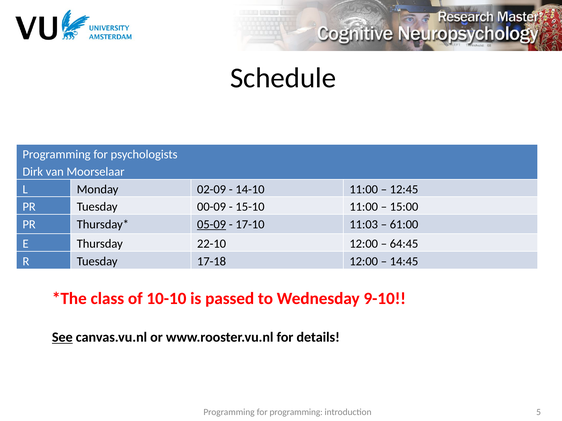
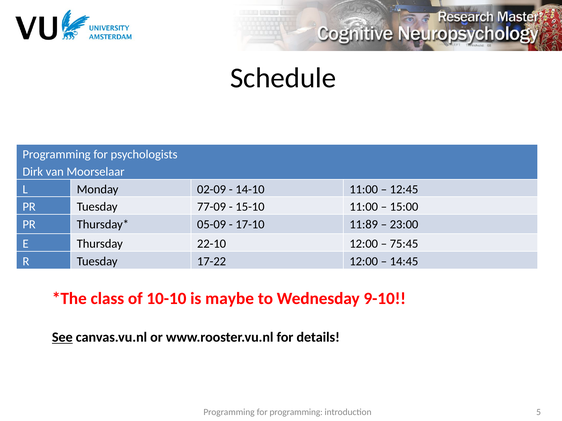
00-09: 00-09 -> 77-09 (212, 207)
05-09 underline: present -> none (212, 225)
11:03: 11:03 -> 11:89 (364, 225)
61:00: 61:00 -> 23:00 (404, 225)
64:45: 64:45 -> 75:45 (404, 244)
17-18: 17-18 -> 17-22 (212, 262)
passed: passed -> maybe (230, 299)
